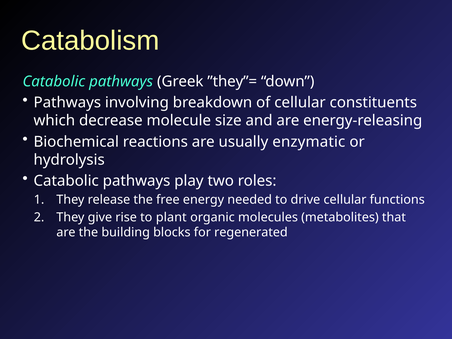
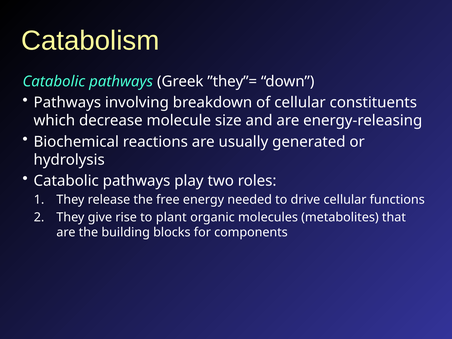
enzymatic: enzymatic -> generated (309, 142)
regenerated: regenerated -> components (251, 232)
